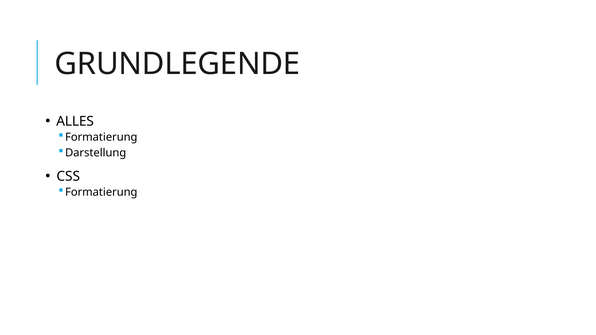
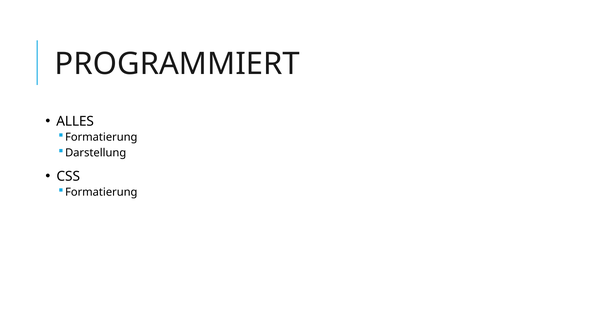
GRUNDLEGENDE: GRUNDLEGENDE -> PROGRAMMIERT (177, 64)
